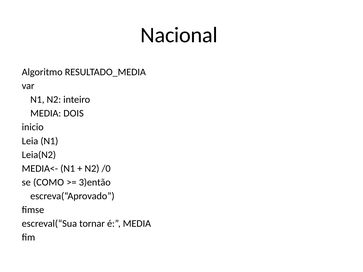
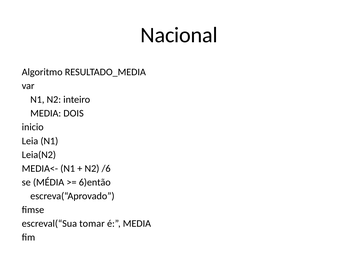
/0: /0 -> /6 (106, 169)
COMO: COMO -> MÉDIA (49, 182)
3)então: 3)então -> 6)então (95, 182)
tornar: tornar -> tomar (92, 224)
